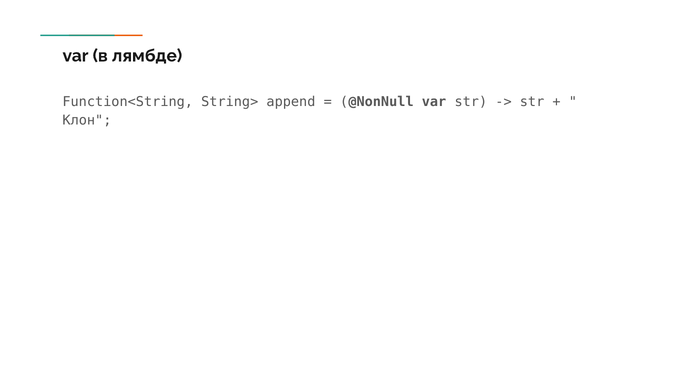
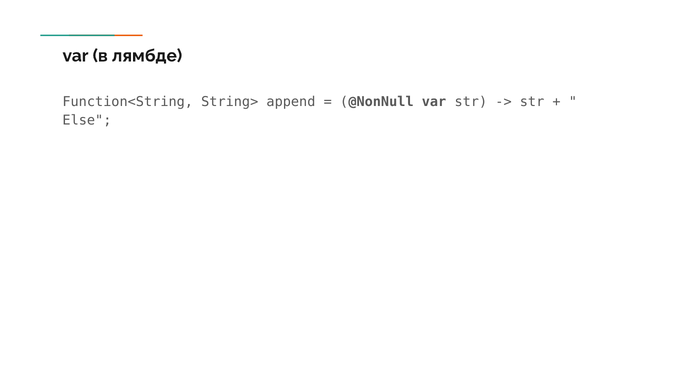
Клон: Клон -> Else (87, 121)
